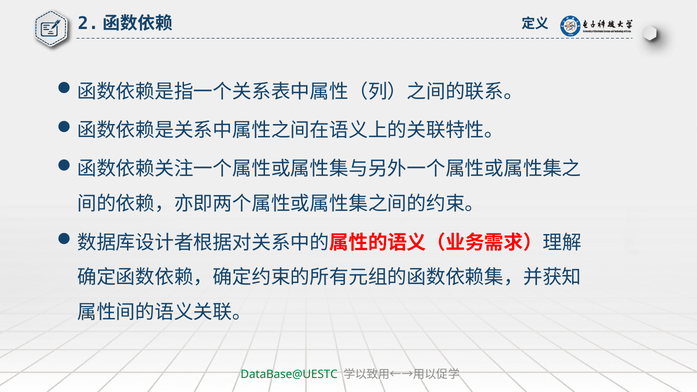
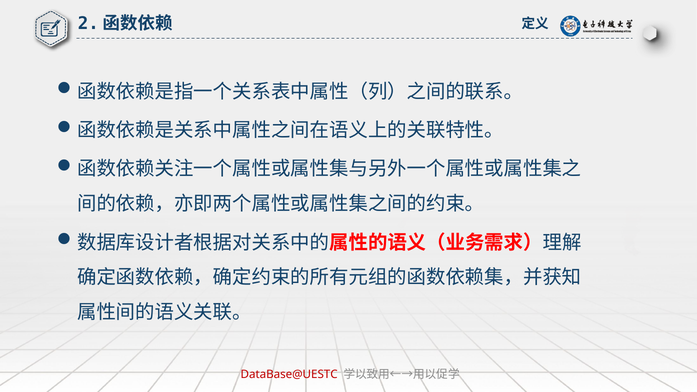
DataBase@UESTC colour: green -> red (289, 375)
